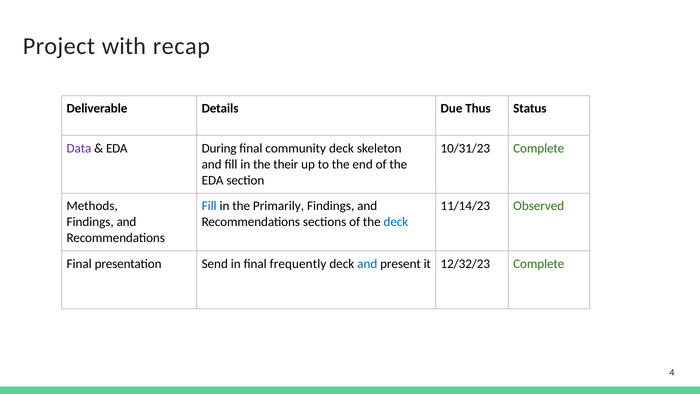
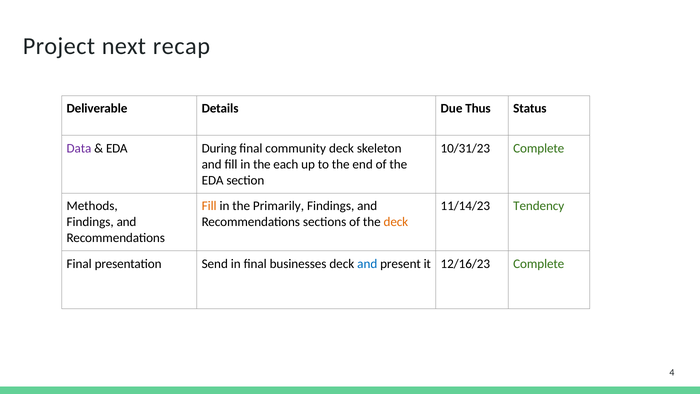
with: with -> next (124, 46)
their: their -> each (286, 164)
Fill colour: blue -> orange (209, 206)
Observed: Observed -> Tendency (539, 206)
deck colour: blue -> orange (396, 222)
frequently: frequently -> businesses (298, 264)
12/32/23: 12/32/23 -> 12/16/23 (465, 264)
